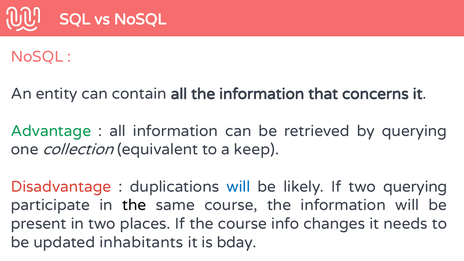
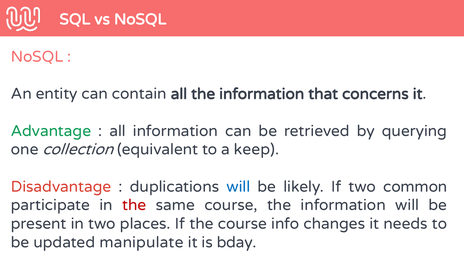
two querying: querying -> common (415, 187)
the colour: black -> red (134, 205)
inhabitants: inhabitants -> manipulate (141, 242)
